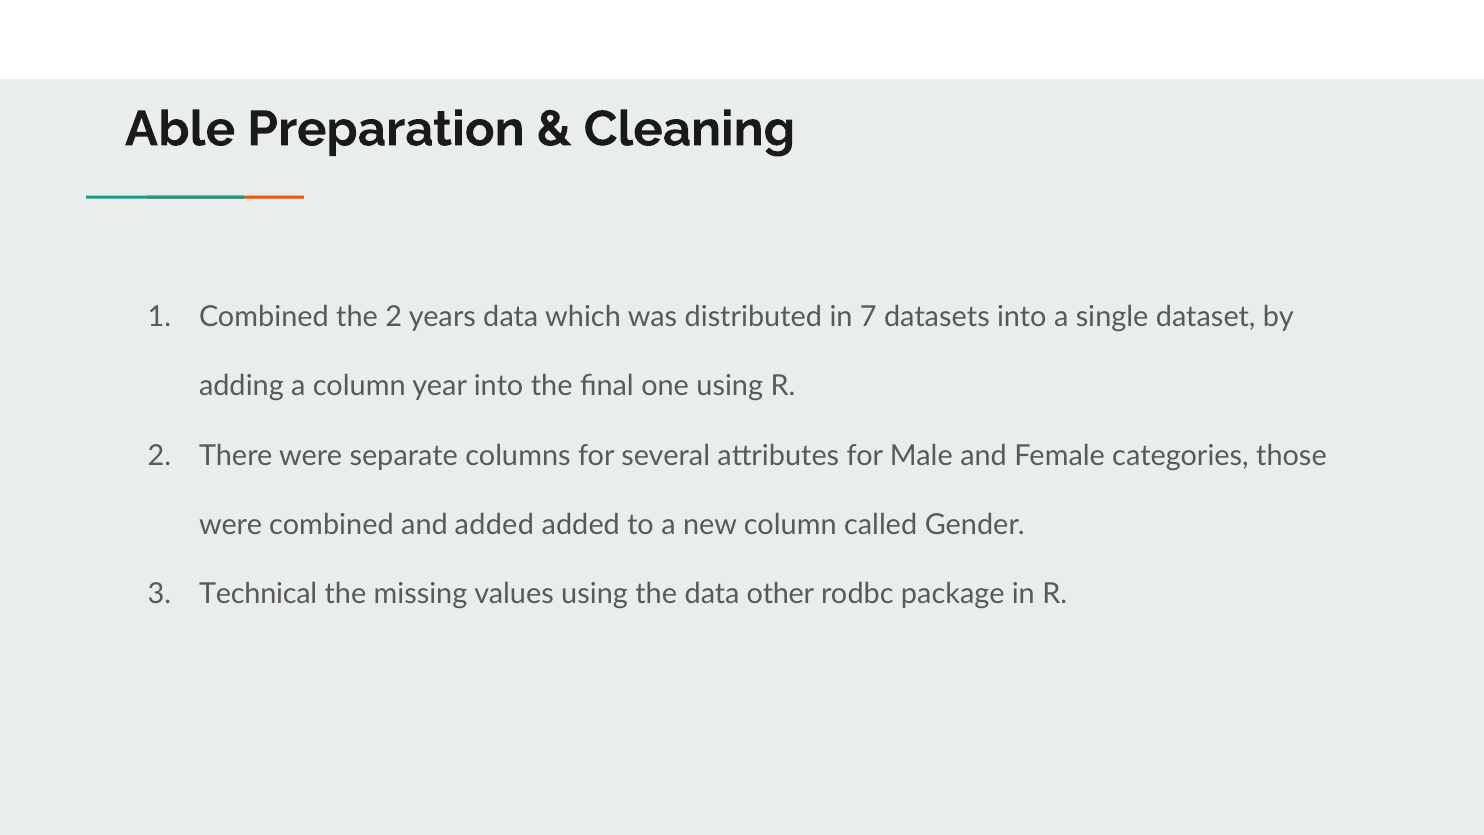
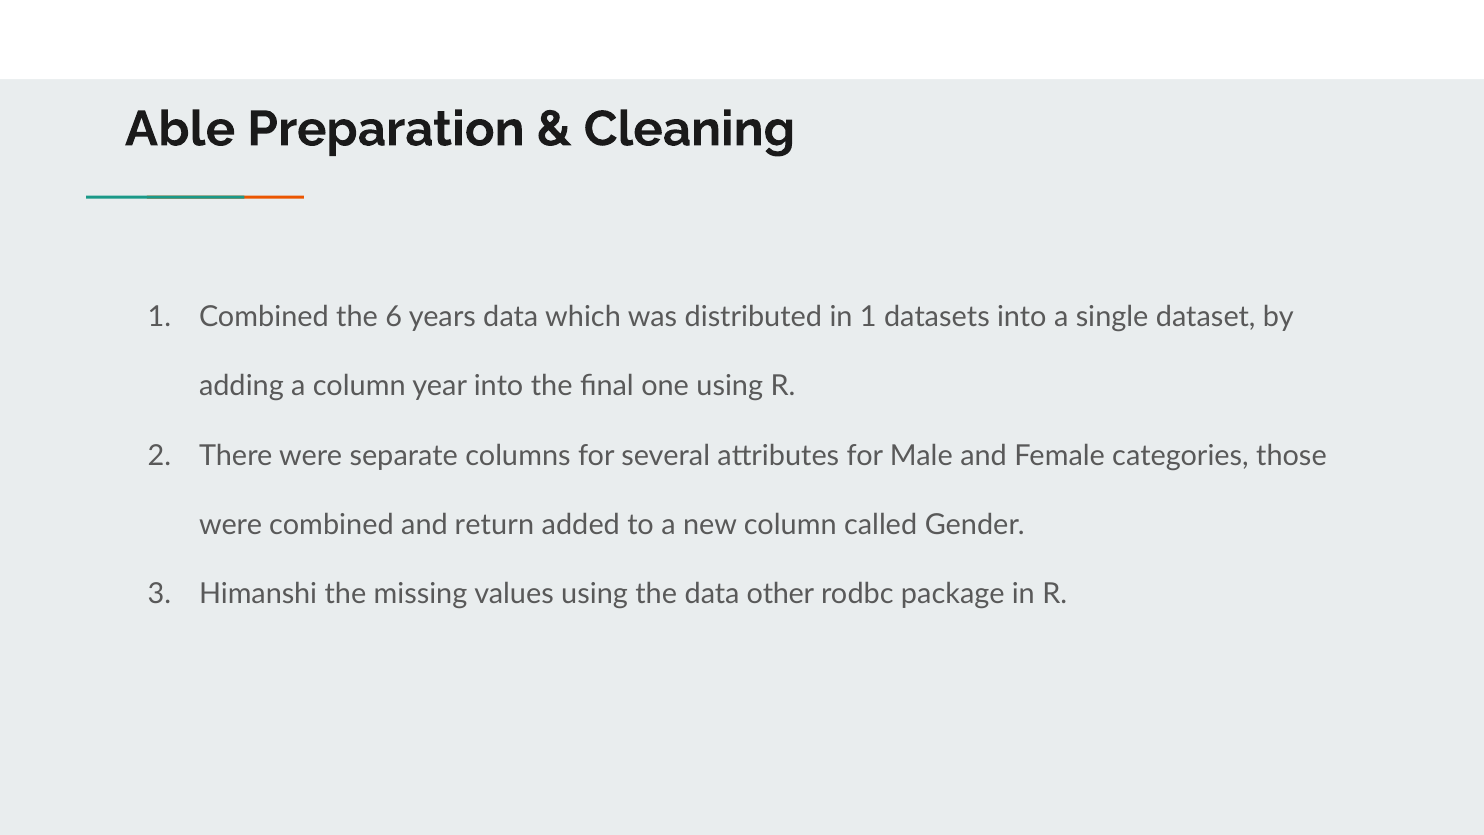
the 2: 2 -> 6 (394, 317)
in 7: 7 -> 1 (868, 317)
and added: added -> return (494, 525)
Technical: Technical -> Himanshi (258, 594)
